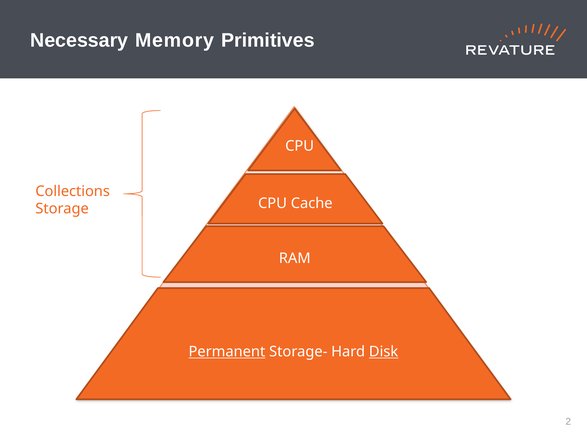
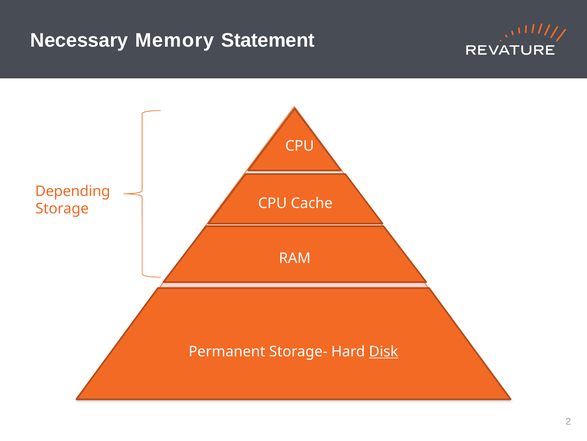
Primitives: Primitives -> Statement (268, 40)
Collections: Collections -> Depending (73, 191)
Permanent underline: present -> none (227, 351)
